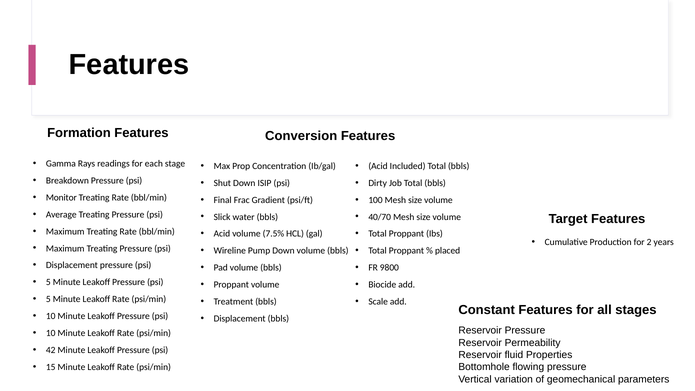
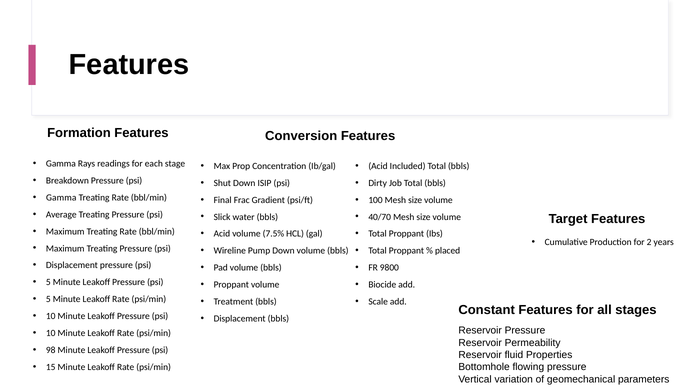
Monitor: Monitor -> Gamma (61, 198)
42: 42 -> 98 (51, 350)
